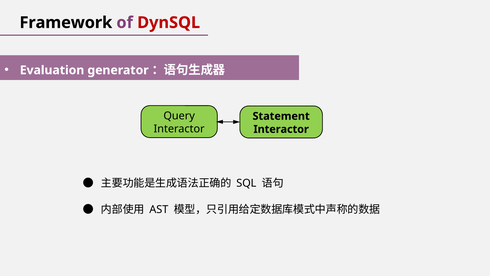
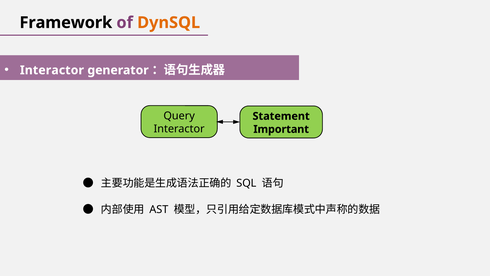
DynSQL colour: red -> orange (169, 23)
Evaluation: Evaluation -> Interactor (52, 70)
Interactor: Interactor -> Important (281, 129)
